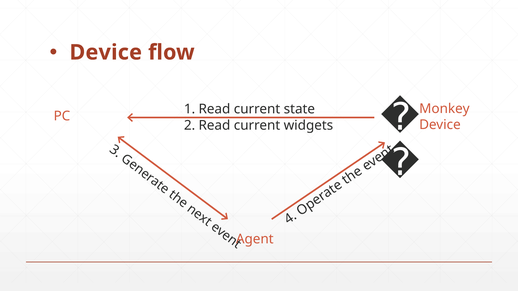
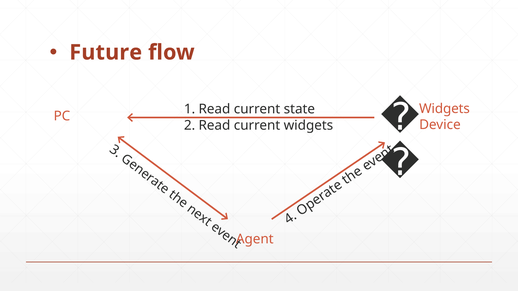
Device: Device -> Future (106, 52)
Monkey: Monkey -> Widgets (444, 109)
